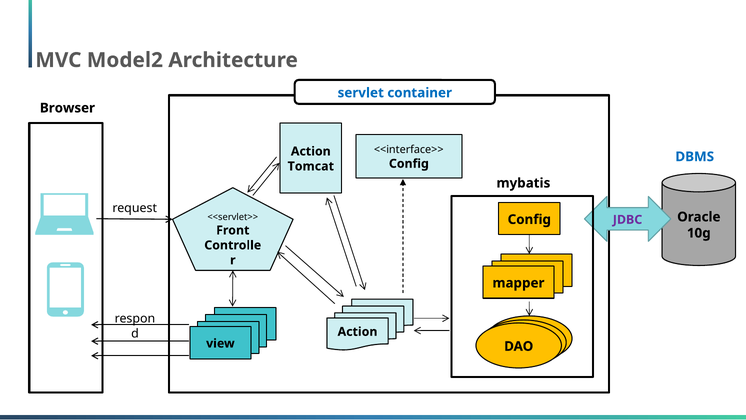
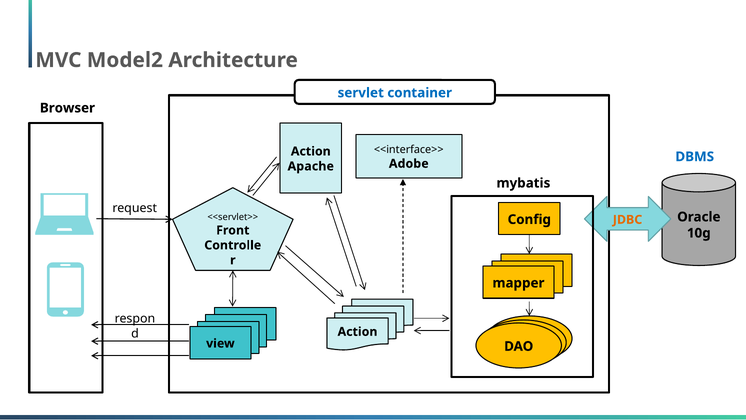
Config: Config -> Adobe (409, 164)
Tomcat: Tomcat -> Apache (311, 166)
JDBC colour: purple -> orange (628, 220)
